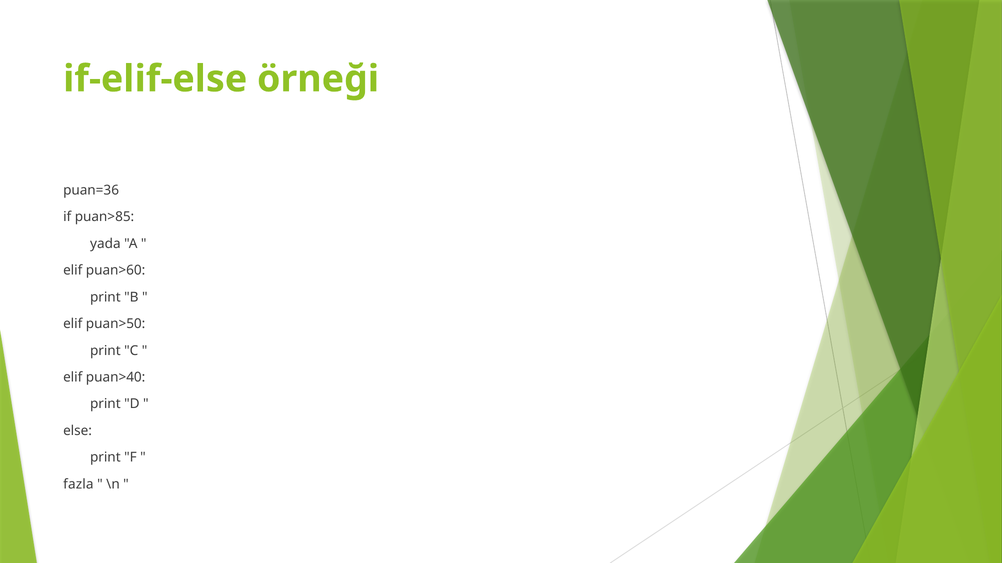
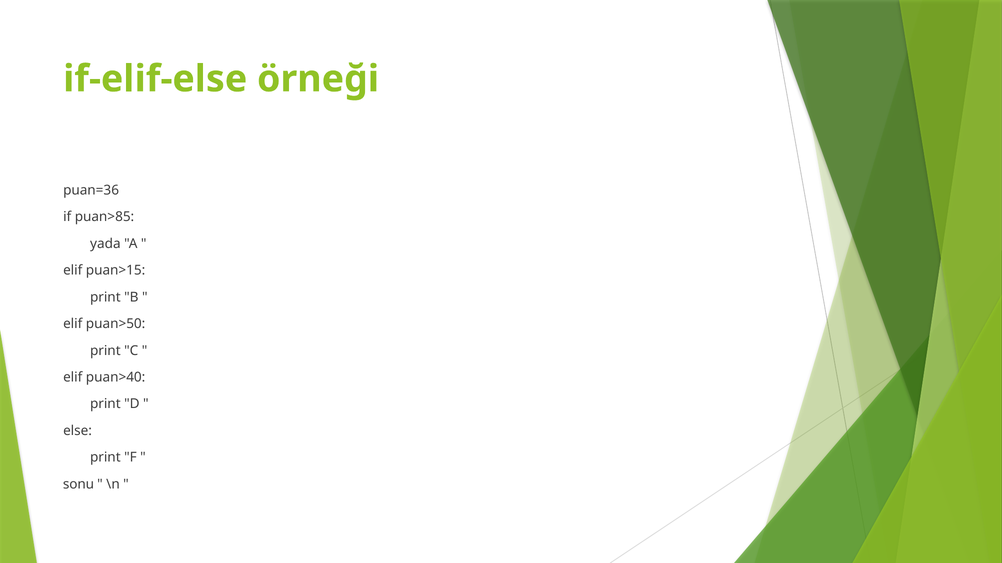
puan>60: puan>60 -> puan>15 (116, 271)
fazla: fazla -> sonu (79, 485)
